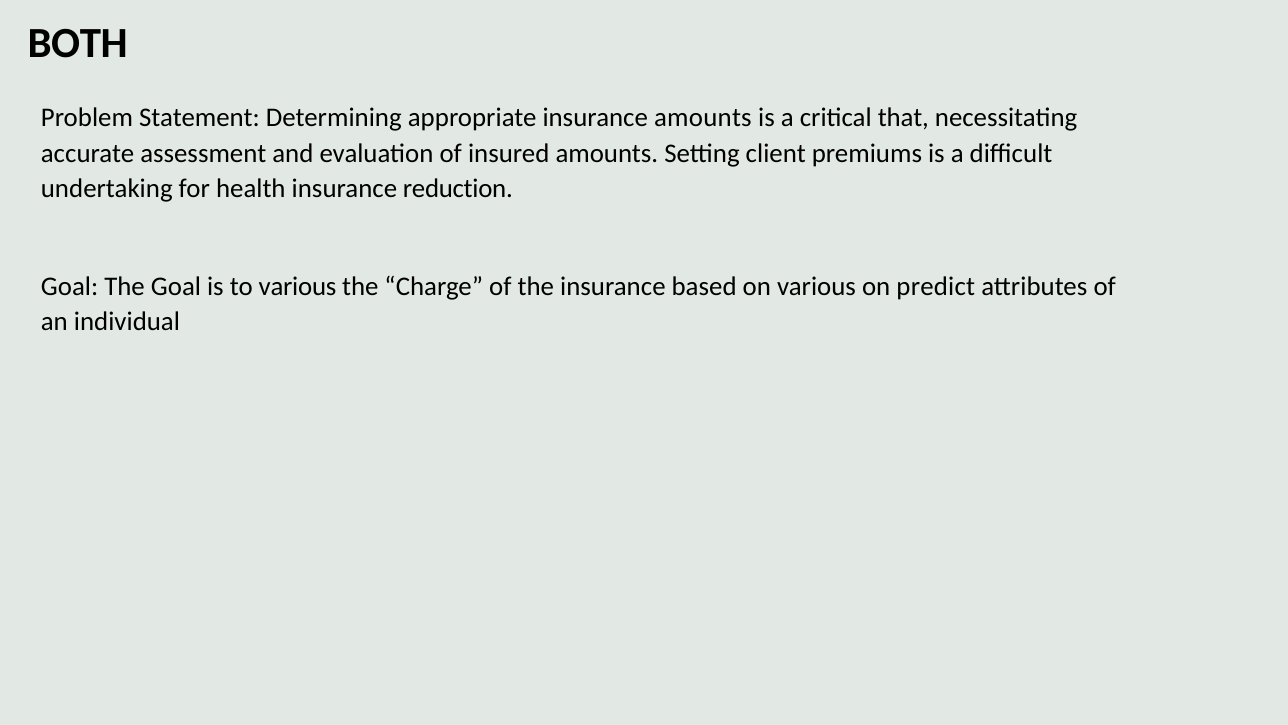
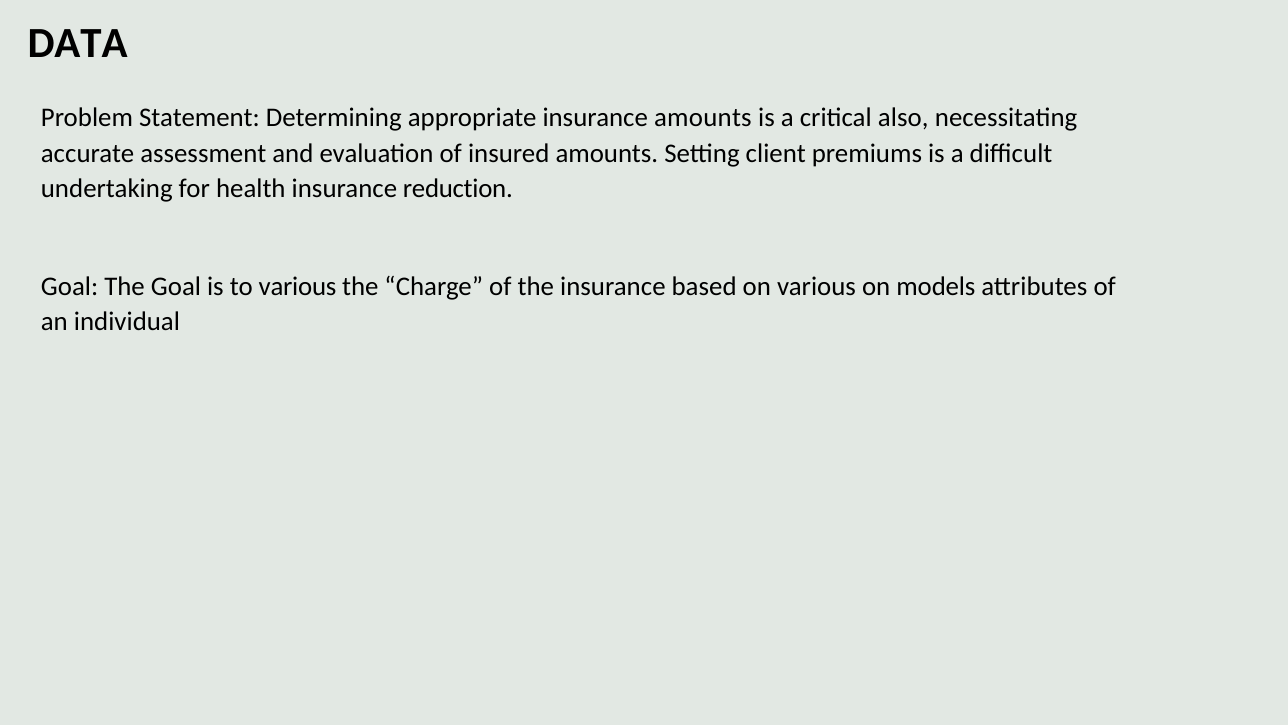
BOTH: BOTH -> DATA (78, 44)
that: that -> also (903, 118)
predict: predict -> models (936, 286)
